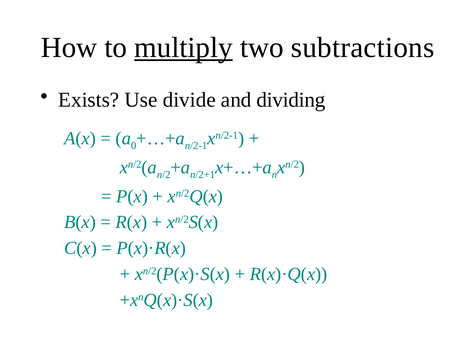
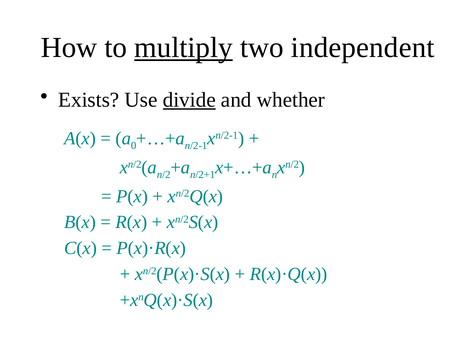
subtractions: subtractions -> independent (363, 48)
divide underline: none -> present (189, 100)
dividing: dividing -> whether (291, 100)
